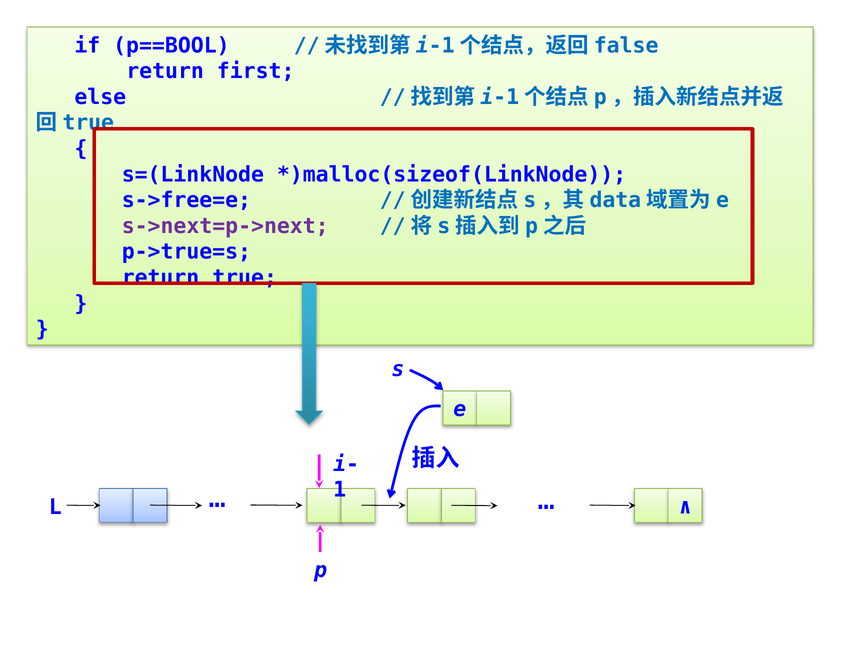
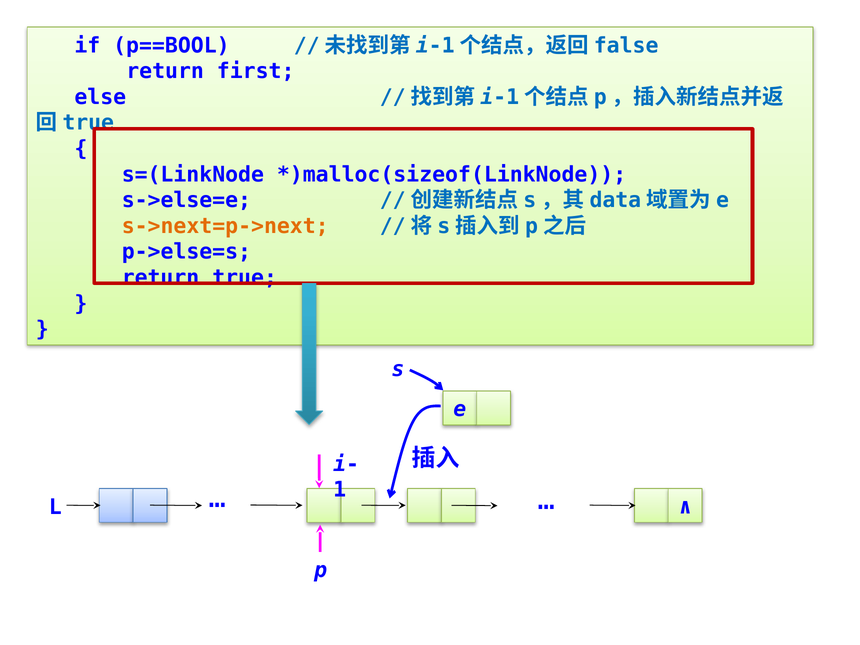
s->free=e: s->free=e -> s->else=e (186, 200)
s->next=p->next colour: purple -> orange (225, 226)
p->true=s: p->true=s -> p->else=s (186, 252)
